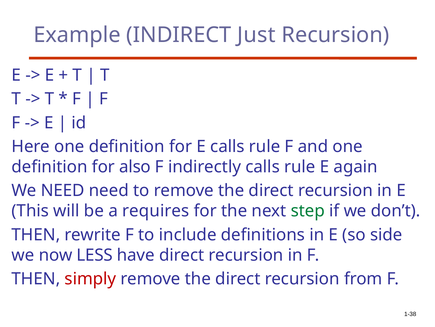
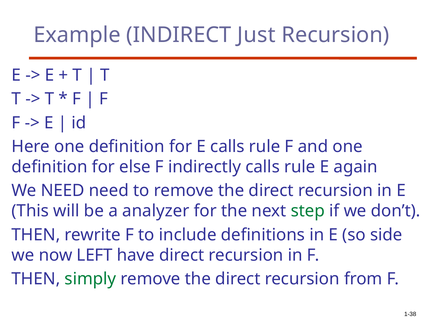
also: also -> else (135, 167)
requires: requires -> analyzer (156, 211)
LESS: LESS -> LEFT (95, 255)
simply colour: red -> green (90, 278)
